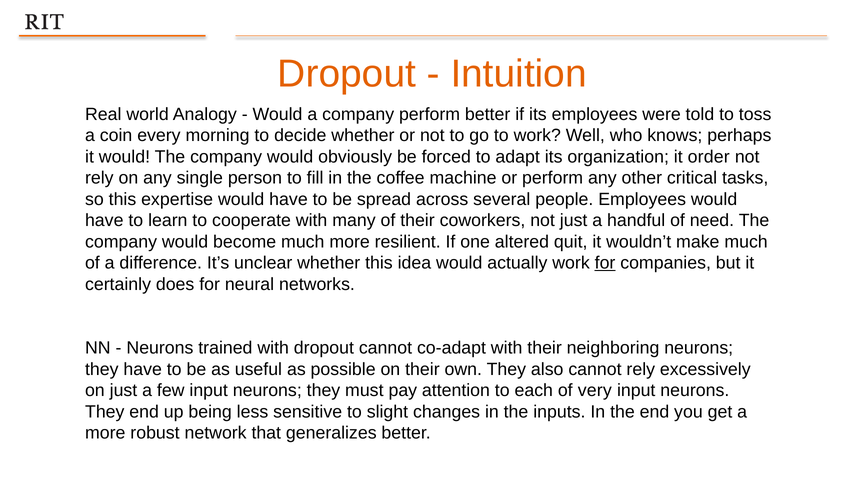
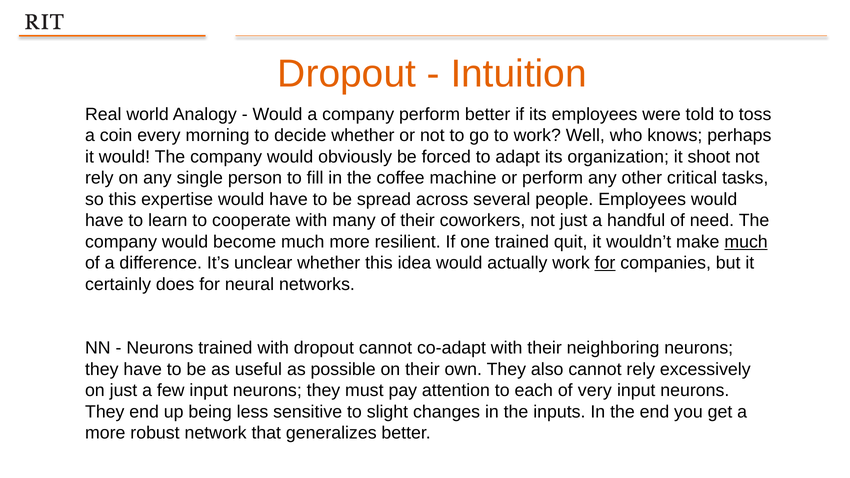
order: order -> shoot (709, 157)
one altered: altered -> trained (522, 242)
much underline: none -> present (746, 242)
